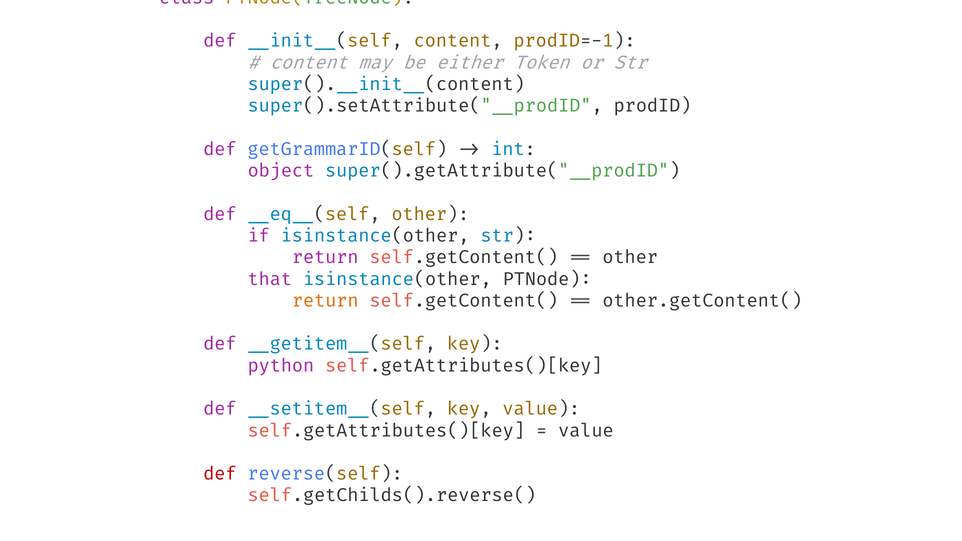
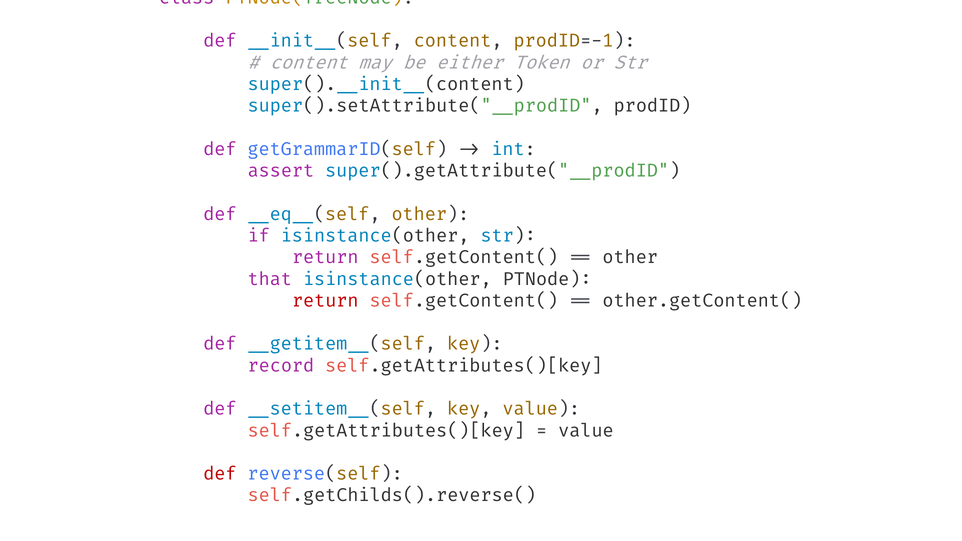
object: object -> assert (281, 171)
return colour: orange -> red (325, 301)
python: python -> record (281, 366)
